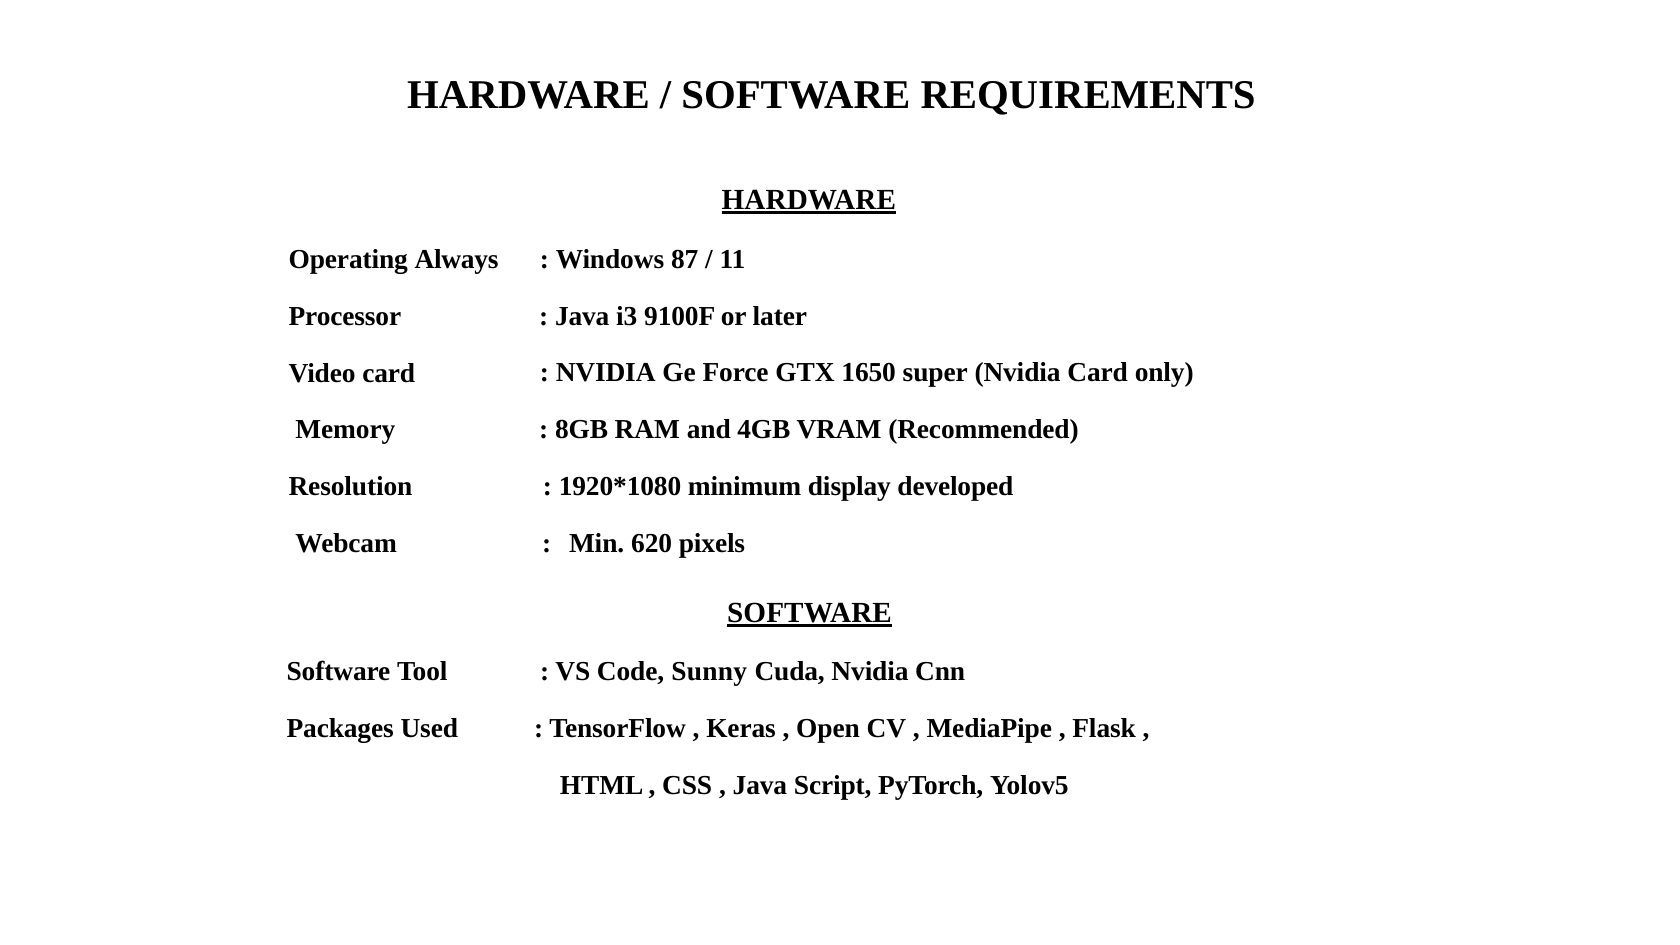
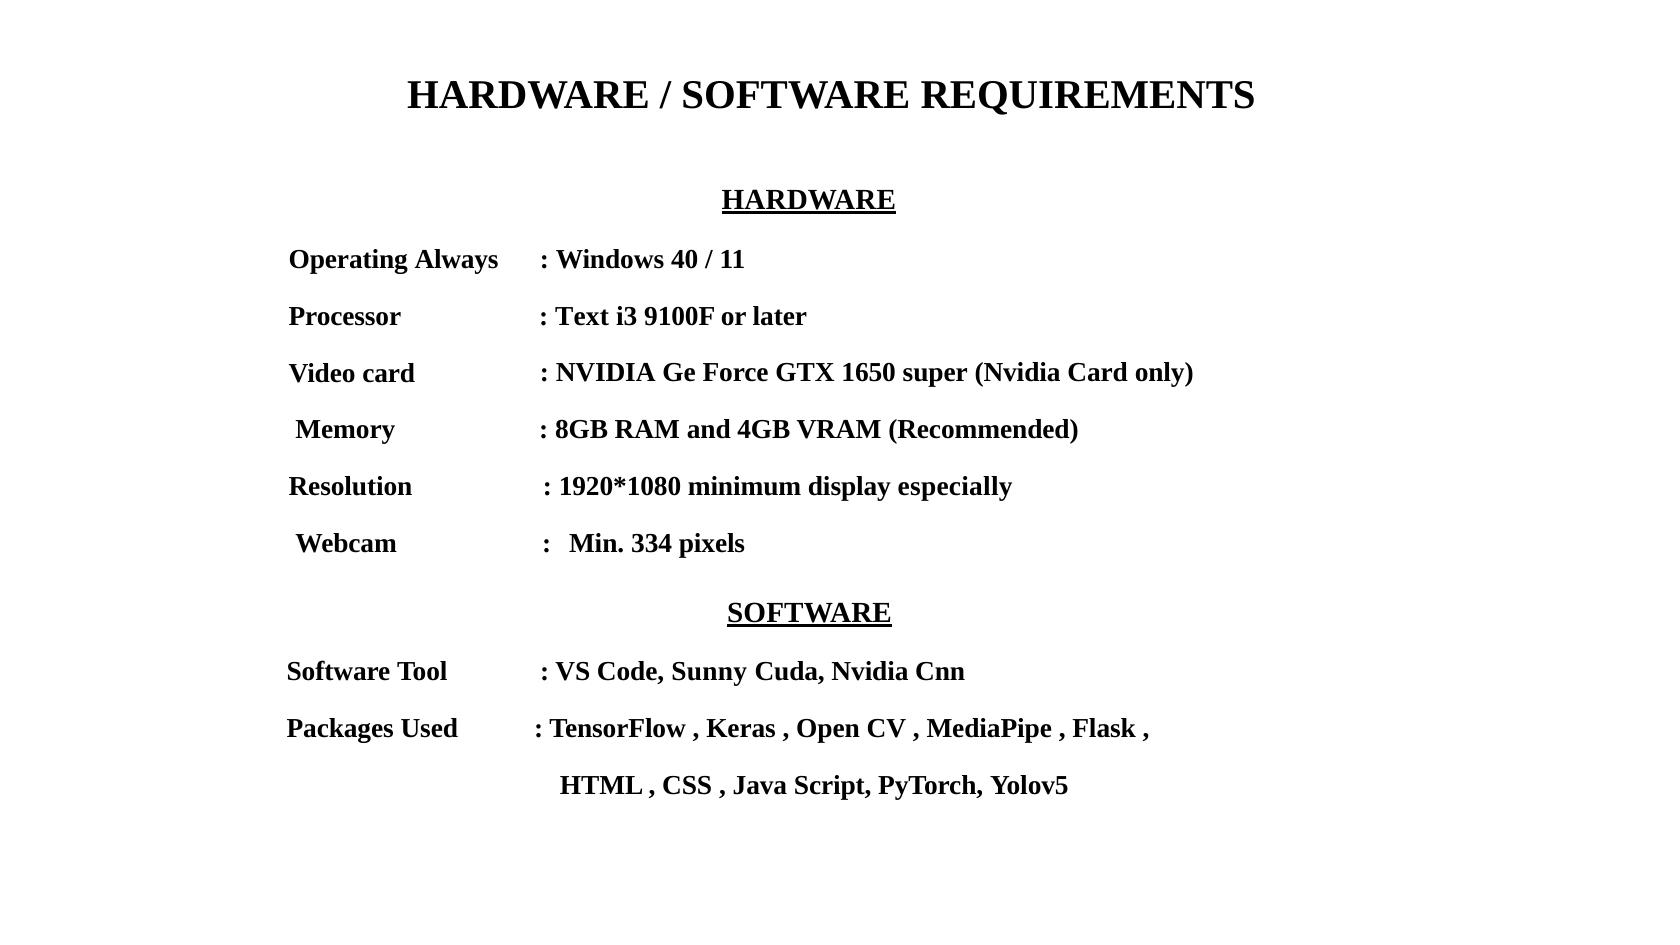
87: 87 -> 40 (685, 259)
Java: Java -> Text (582, 316)
developed: developed -> especially (955, 487)
620: 620 -> 334 (652, 544)
